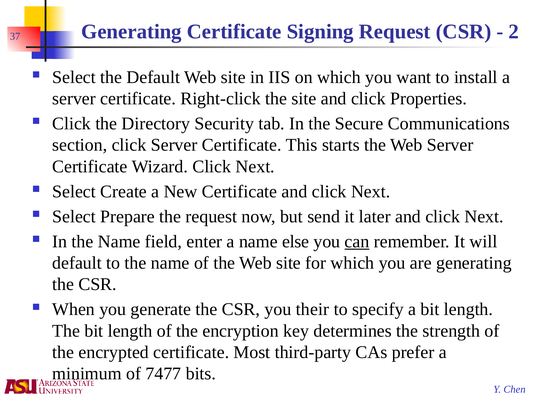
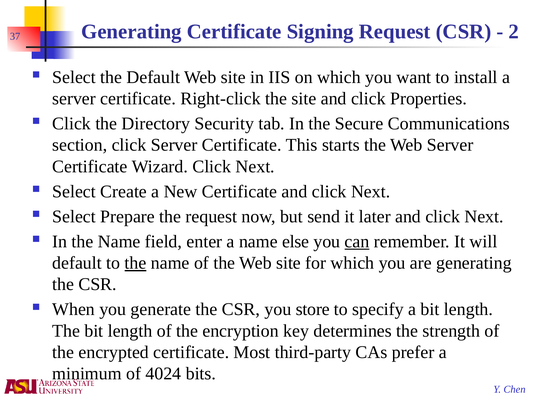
the underline: none -> present (136, 263)
their: their -> store (313, 309)
7477: 7477 -> 4024 (163, 374)
